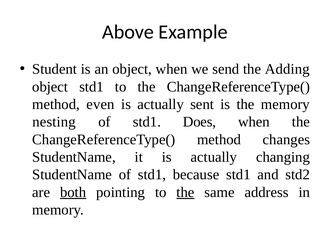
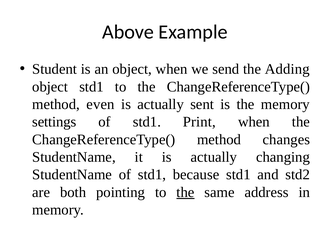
nesting: nesting -> settings (54, 122)
Does: Does -> Print (199, 122)
both underline: present -> none (73, 193)
